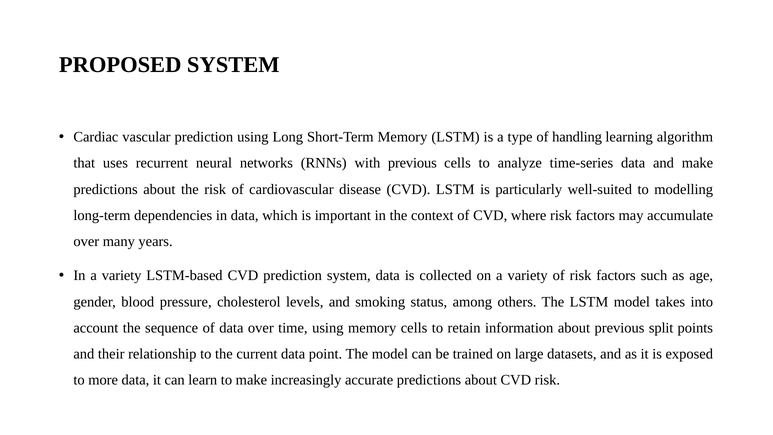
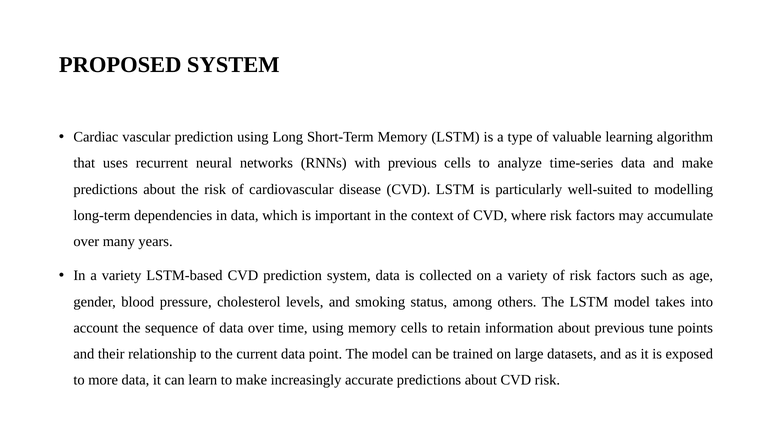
handling: handling -> valuable (577, 137)
split: split -> tune (661, 328)
